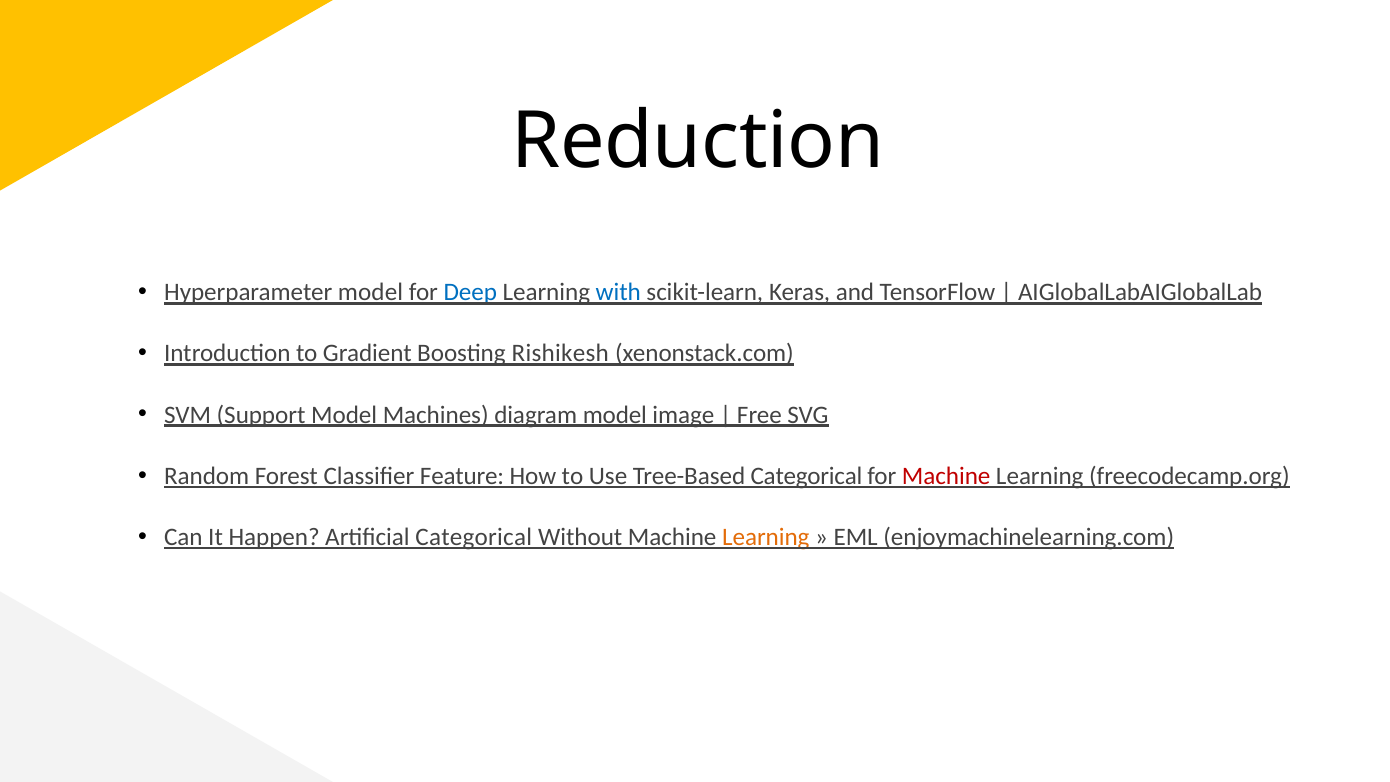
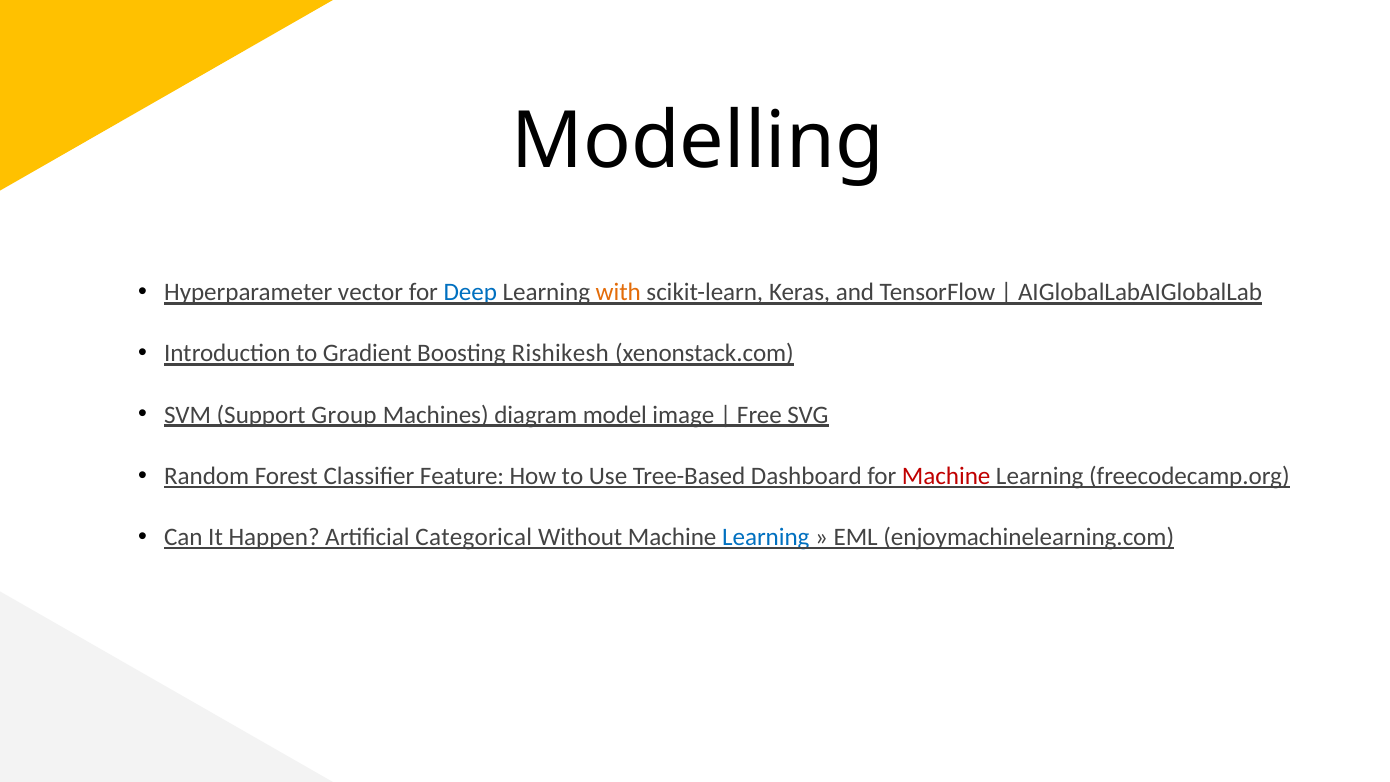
Reduction: Reduction -> Modelling (697, 142)
Hyperparameter model: model -> vector (371, 292)
with colour: blue -> orange (618, 292)
Support Model: Model -> Group (344, 415)
Tree-Based Categorical: Categorical -> Dashboard (806, 476)
Learning colour: orange -> blue (766, 537)
